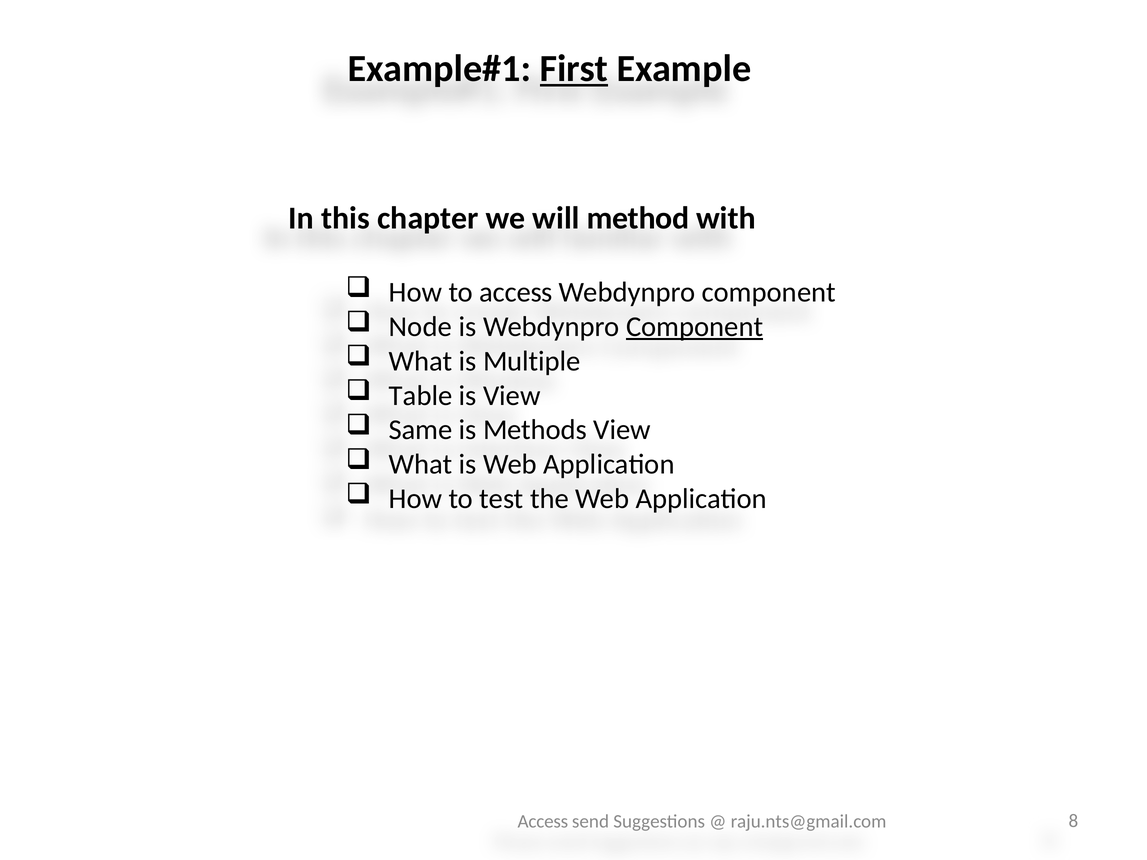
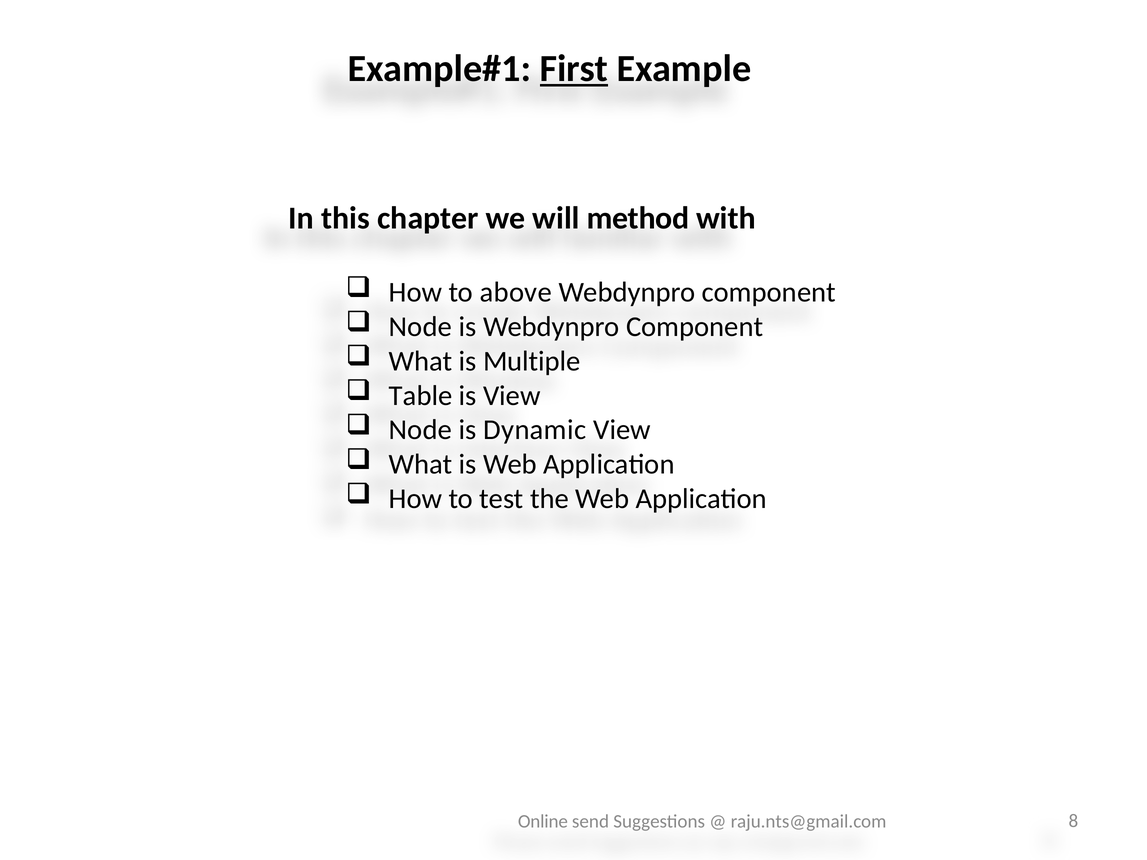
to access: access -> above (516, 292)
Component underline: present -> none (695, 327)
Same: Same -> Node (421, 430)
Methods: Methods -> Dynamic (535, 430)
Access: Access -> Online (543, 822)
